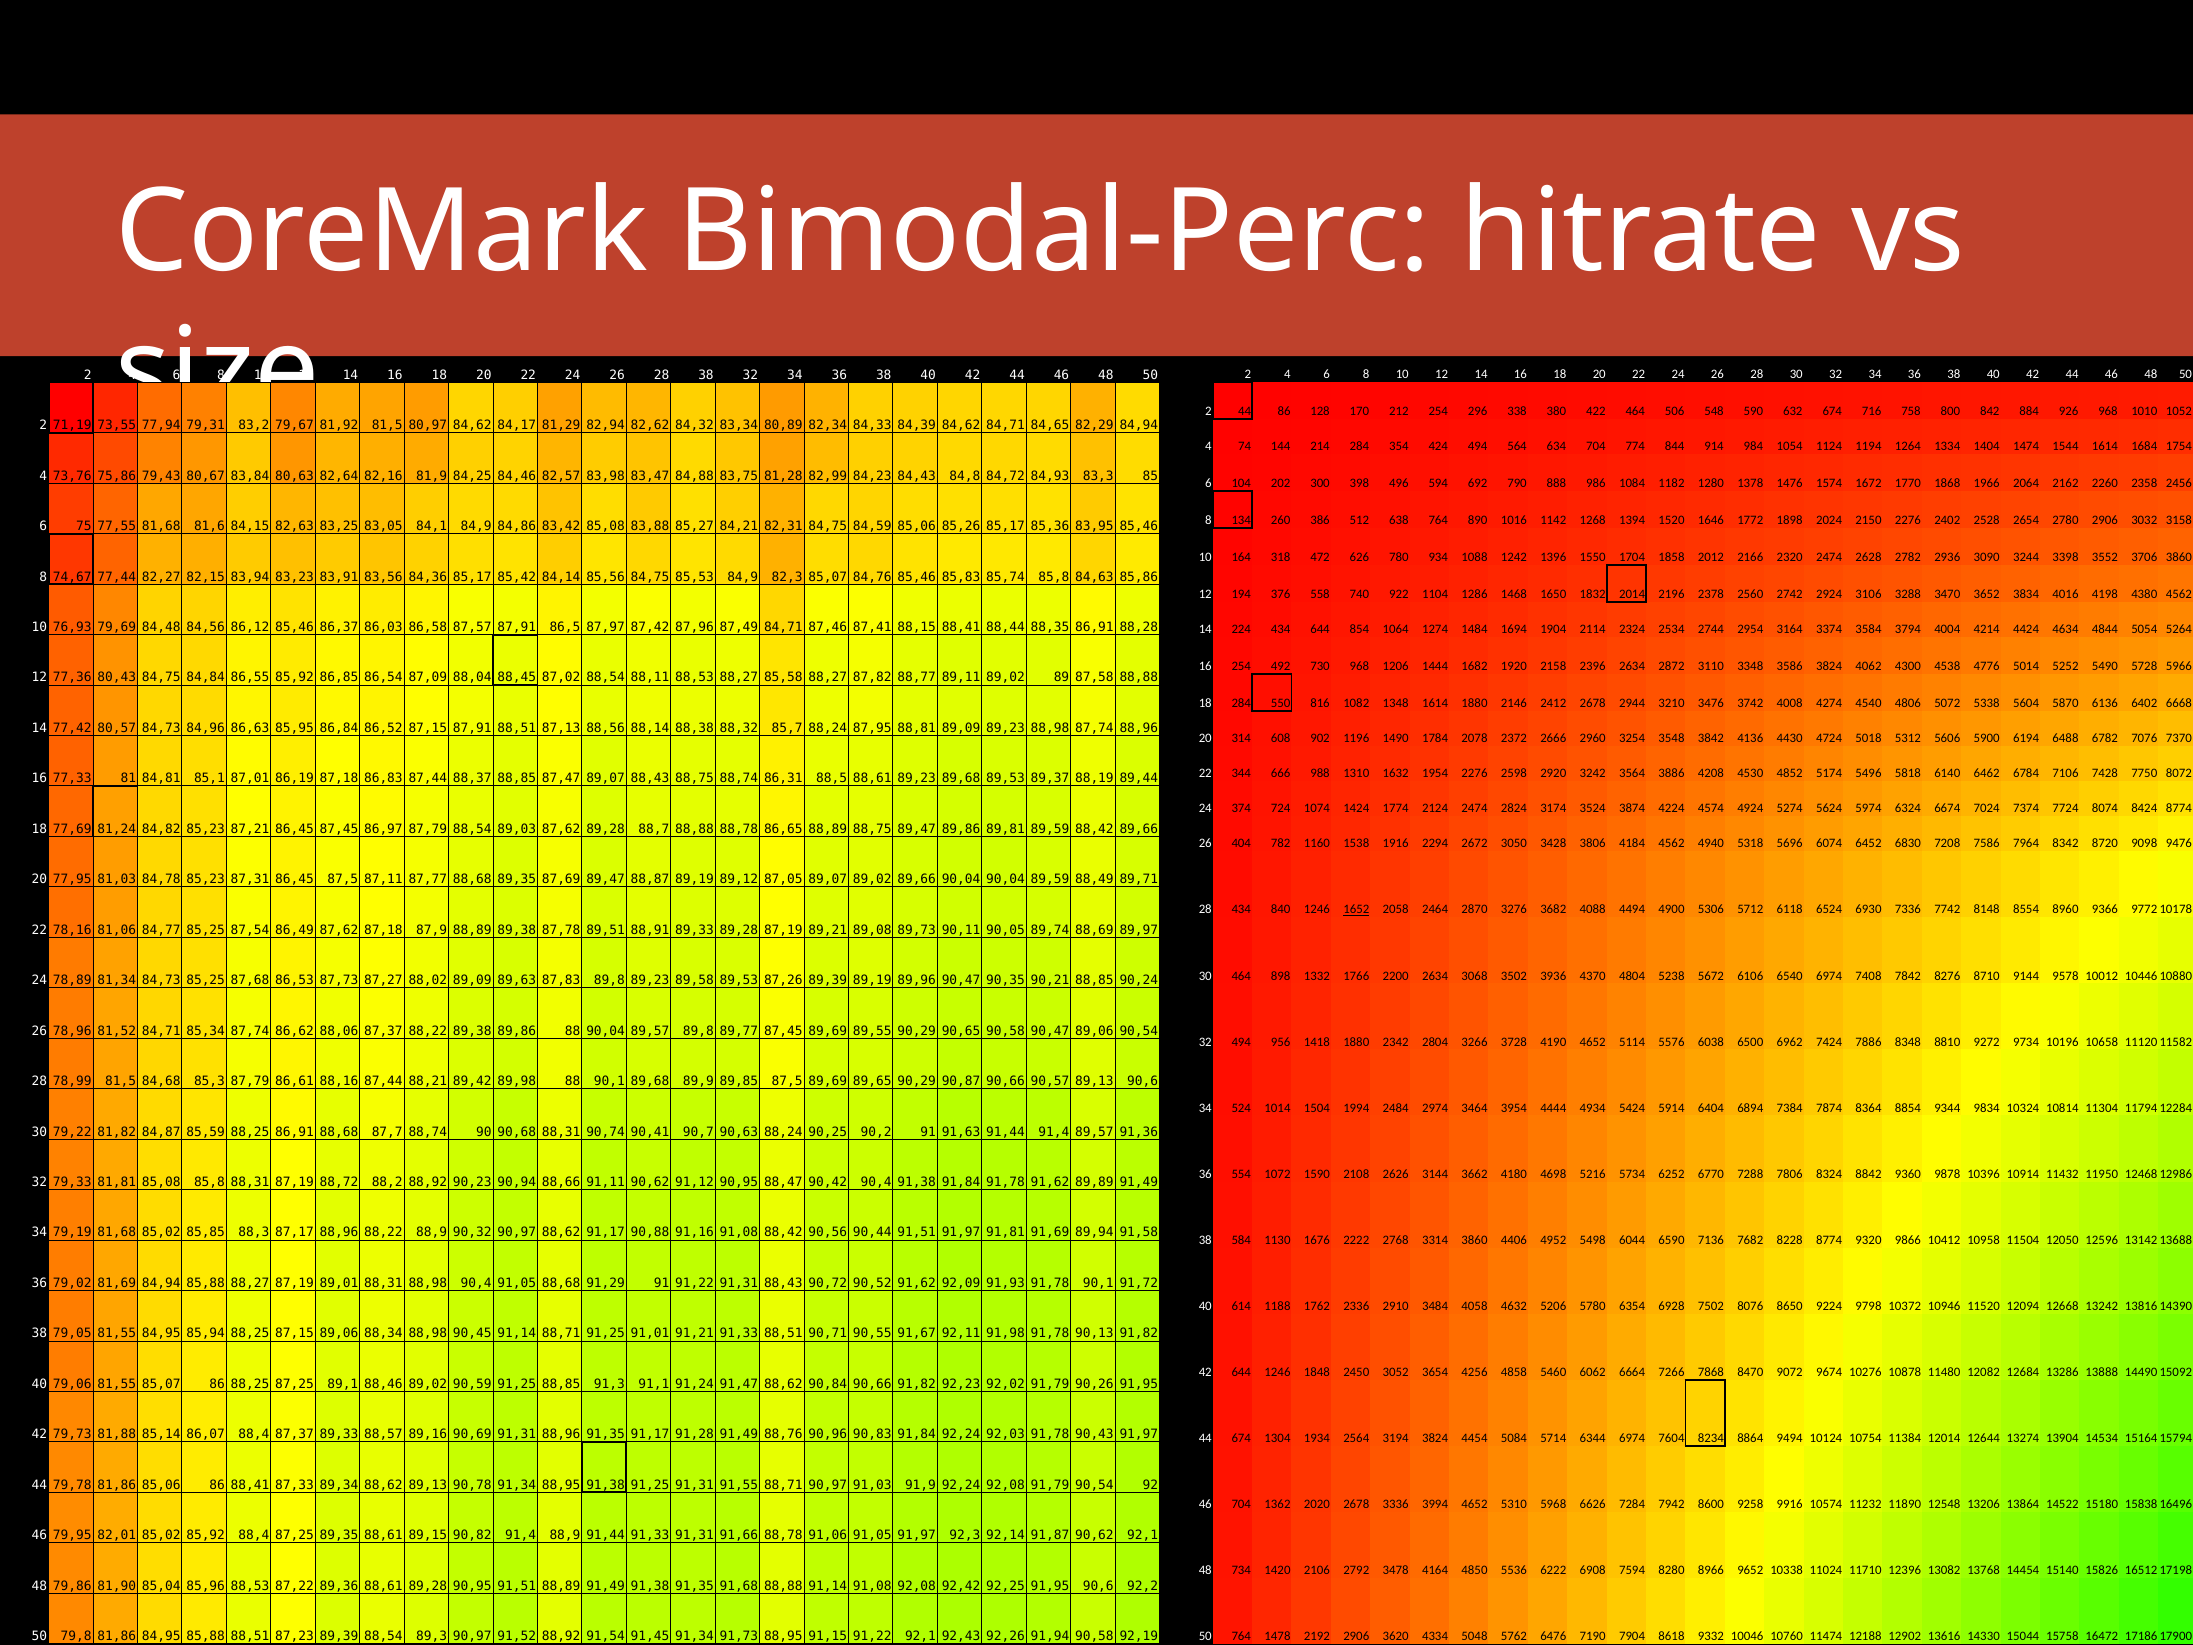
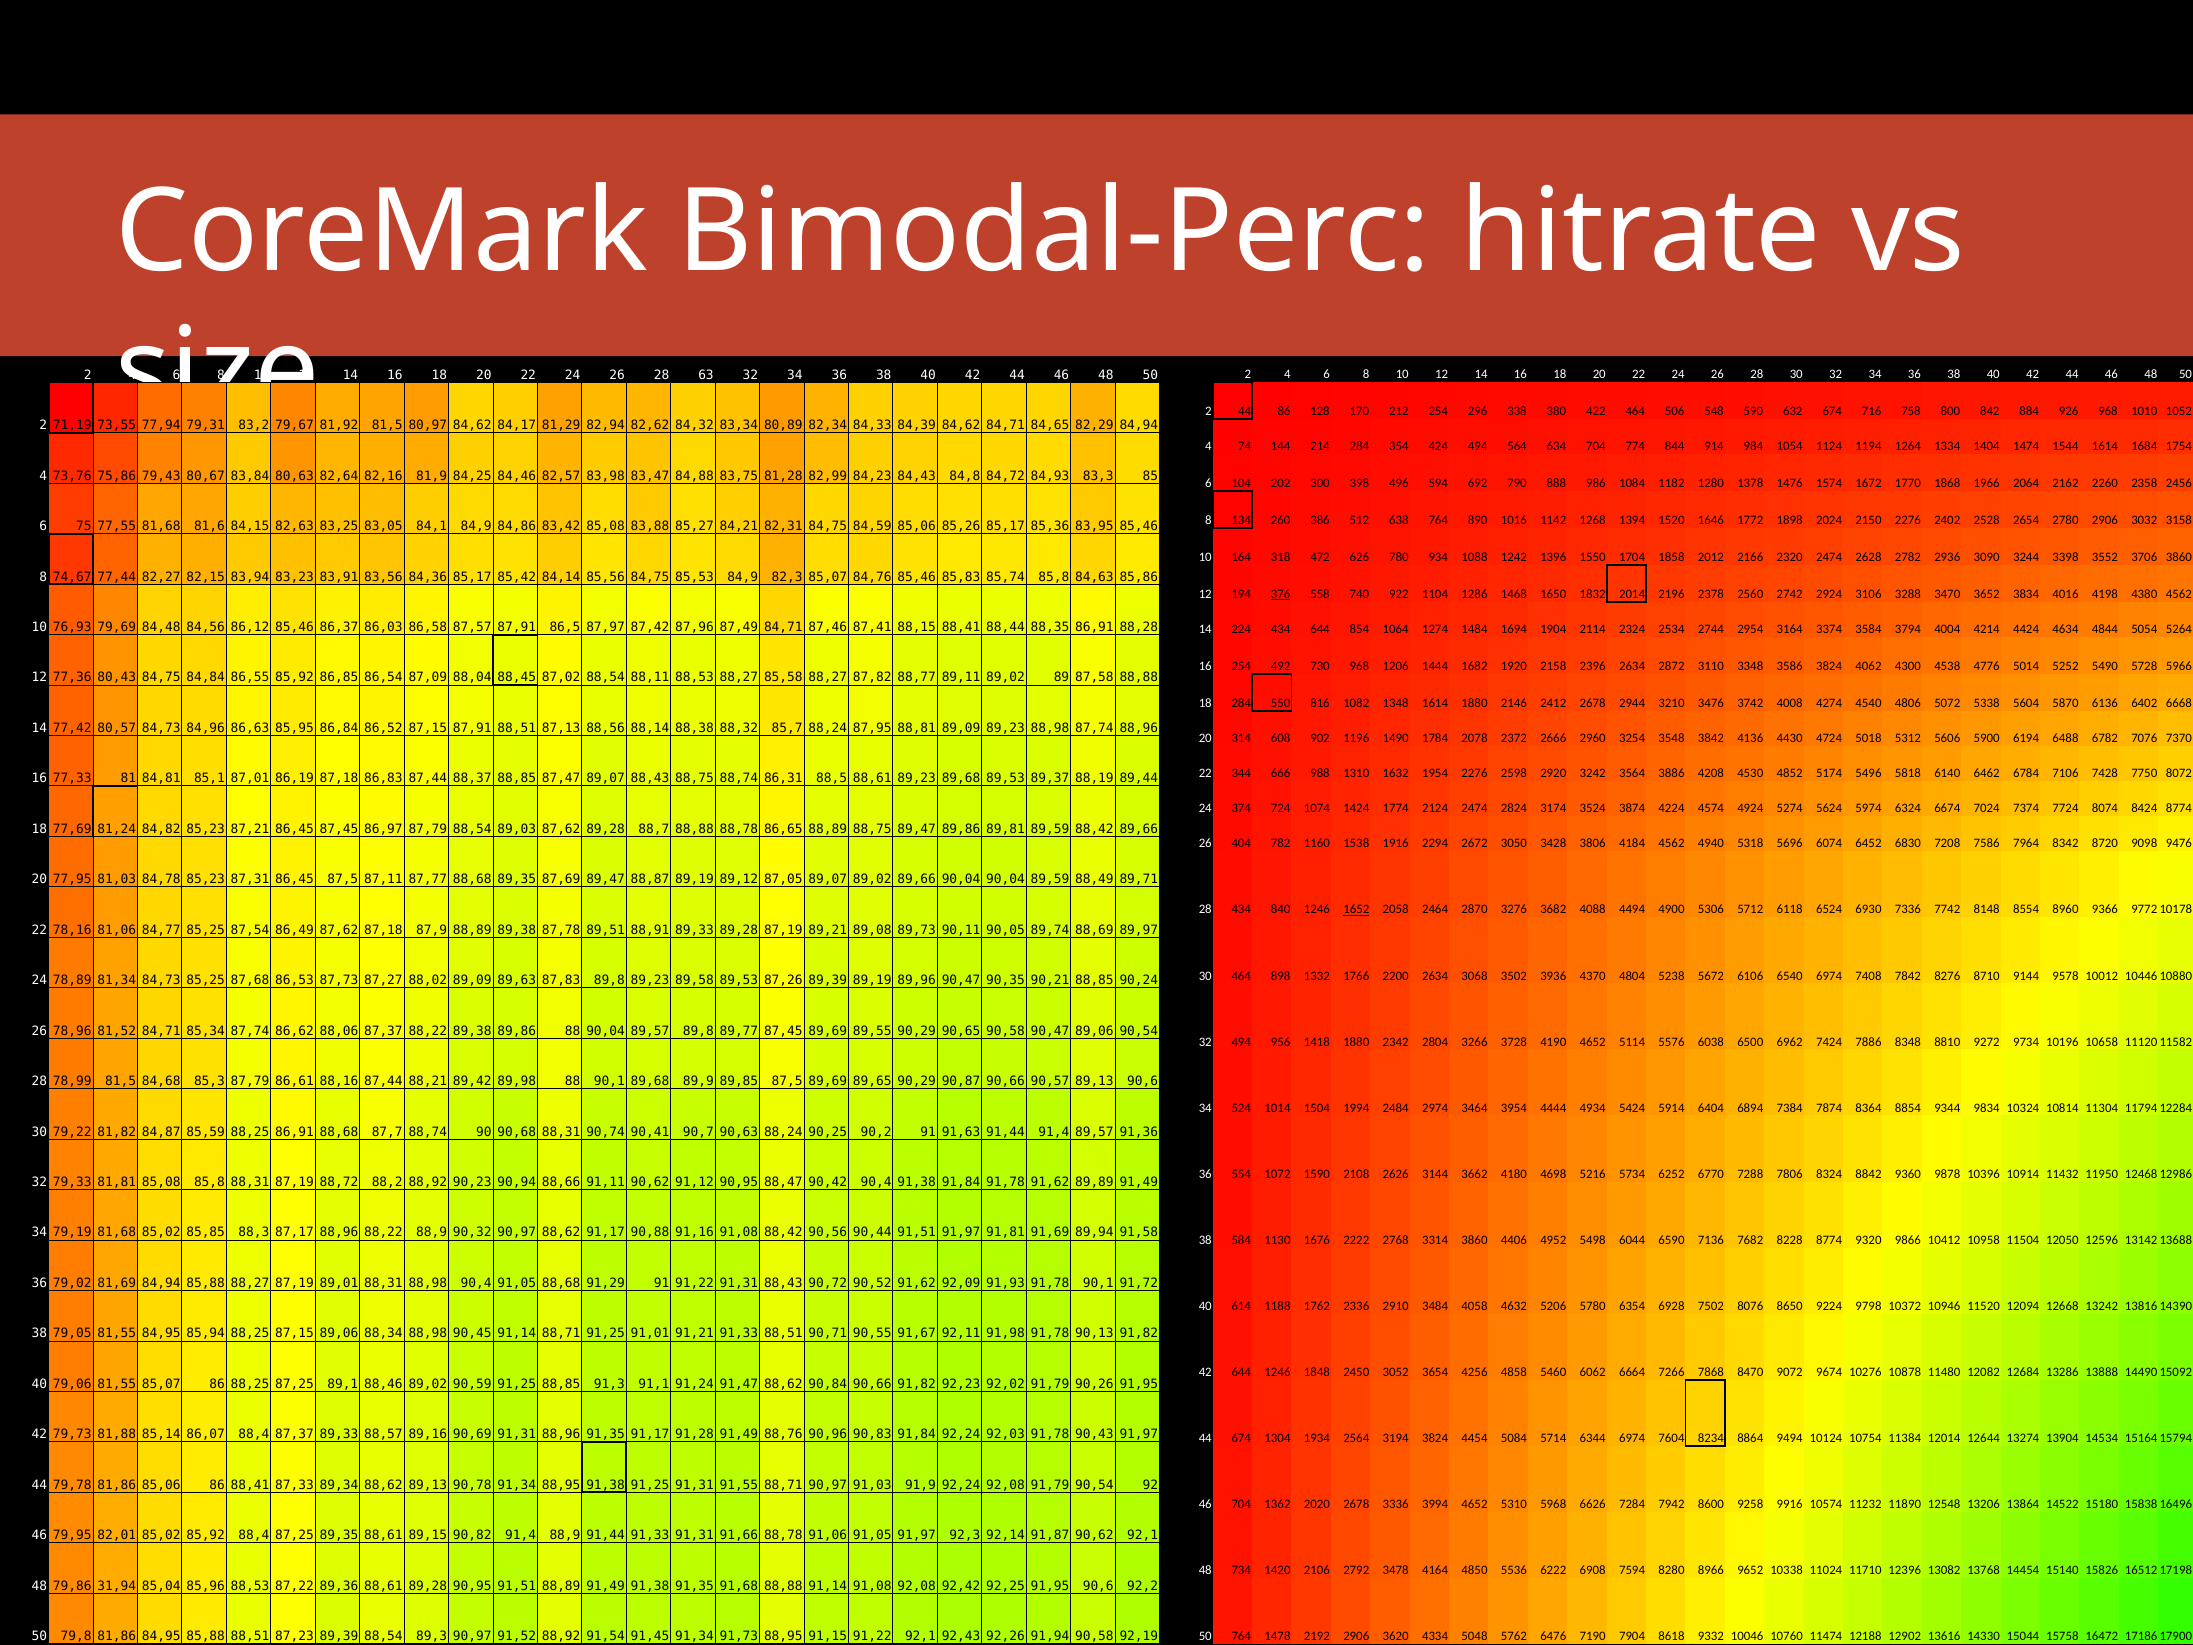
28 38: 38 -> 63 (706, 375)
376 underline: none -> present (1281, 594)
81,90: 81,90 -> 31,94 (117, 1586)
